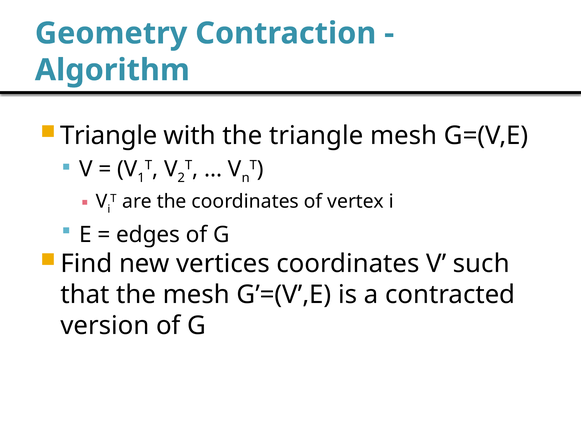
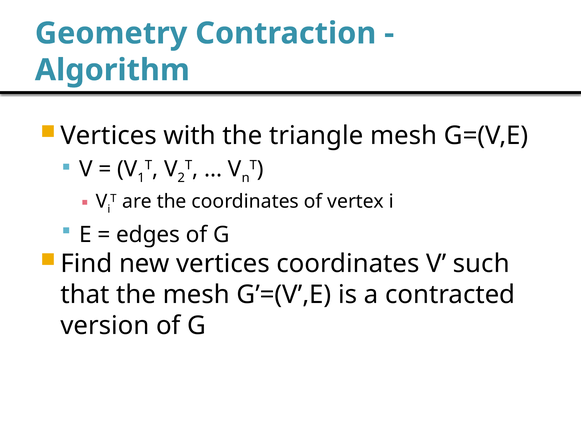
Triangle: Triangle -> Vertices (109, 136)
